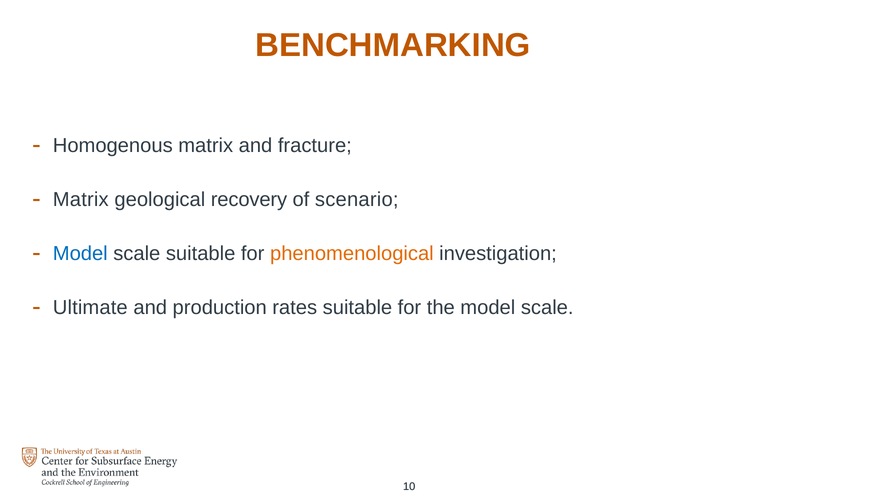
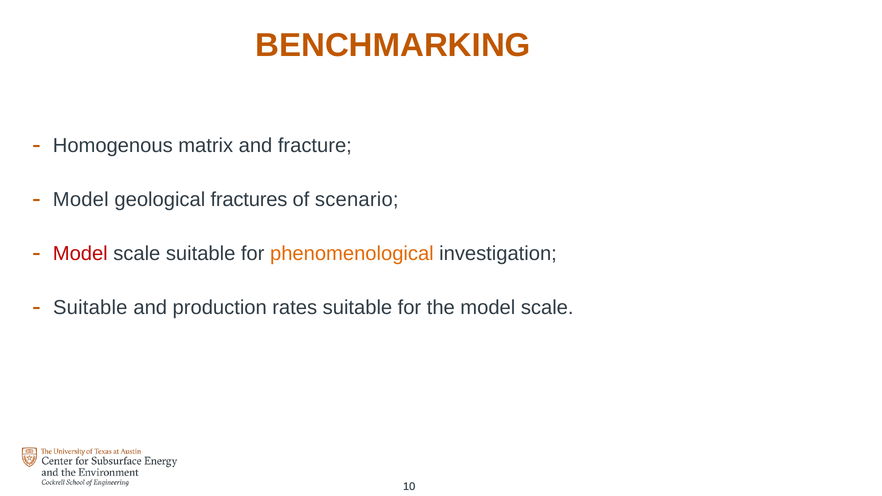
Matrix: Matrix -> Model (81, 200)
recovery: recovery -> fractures (249, 200)
Model colour: blue -> red (80, 254)
Ultimate: Ultimate -> Suitable (90, 308)
